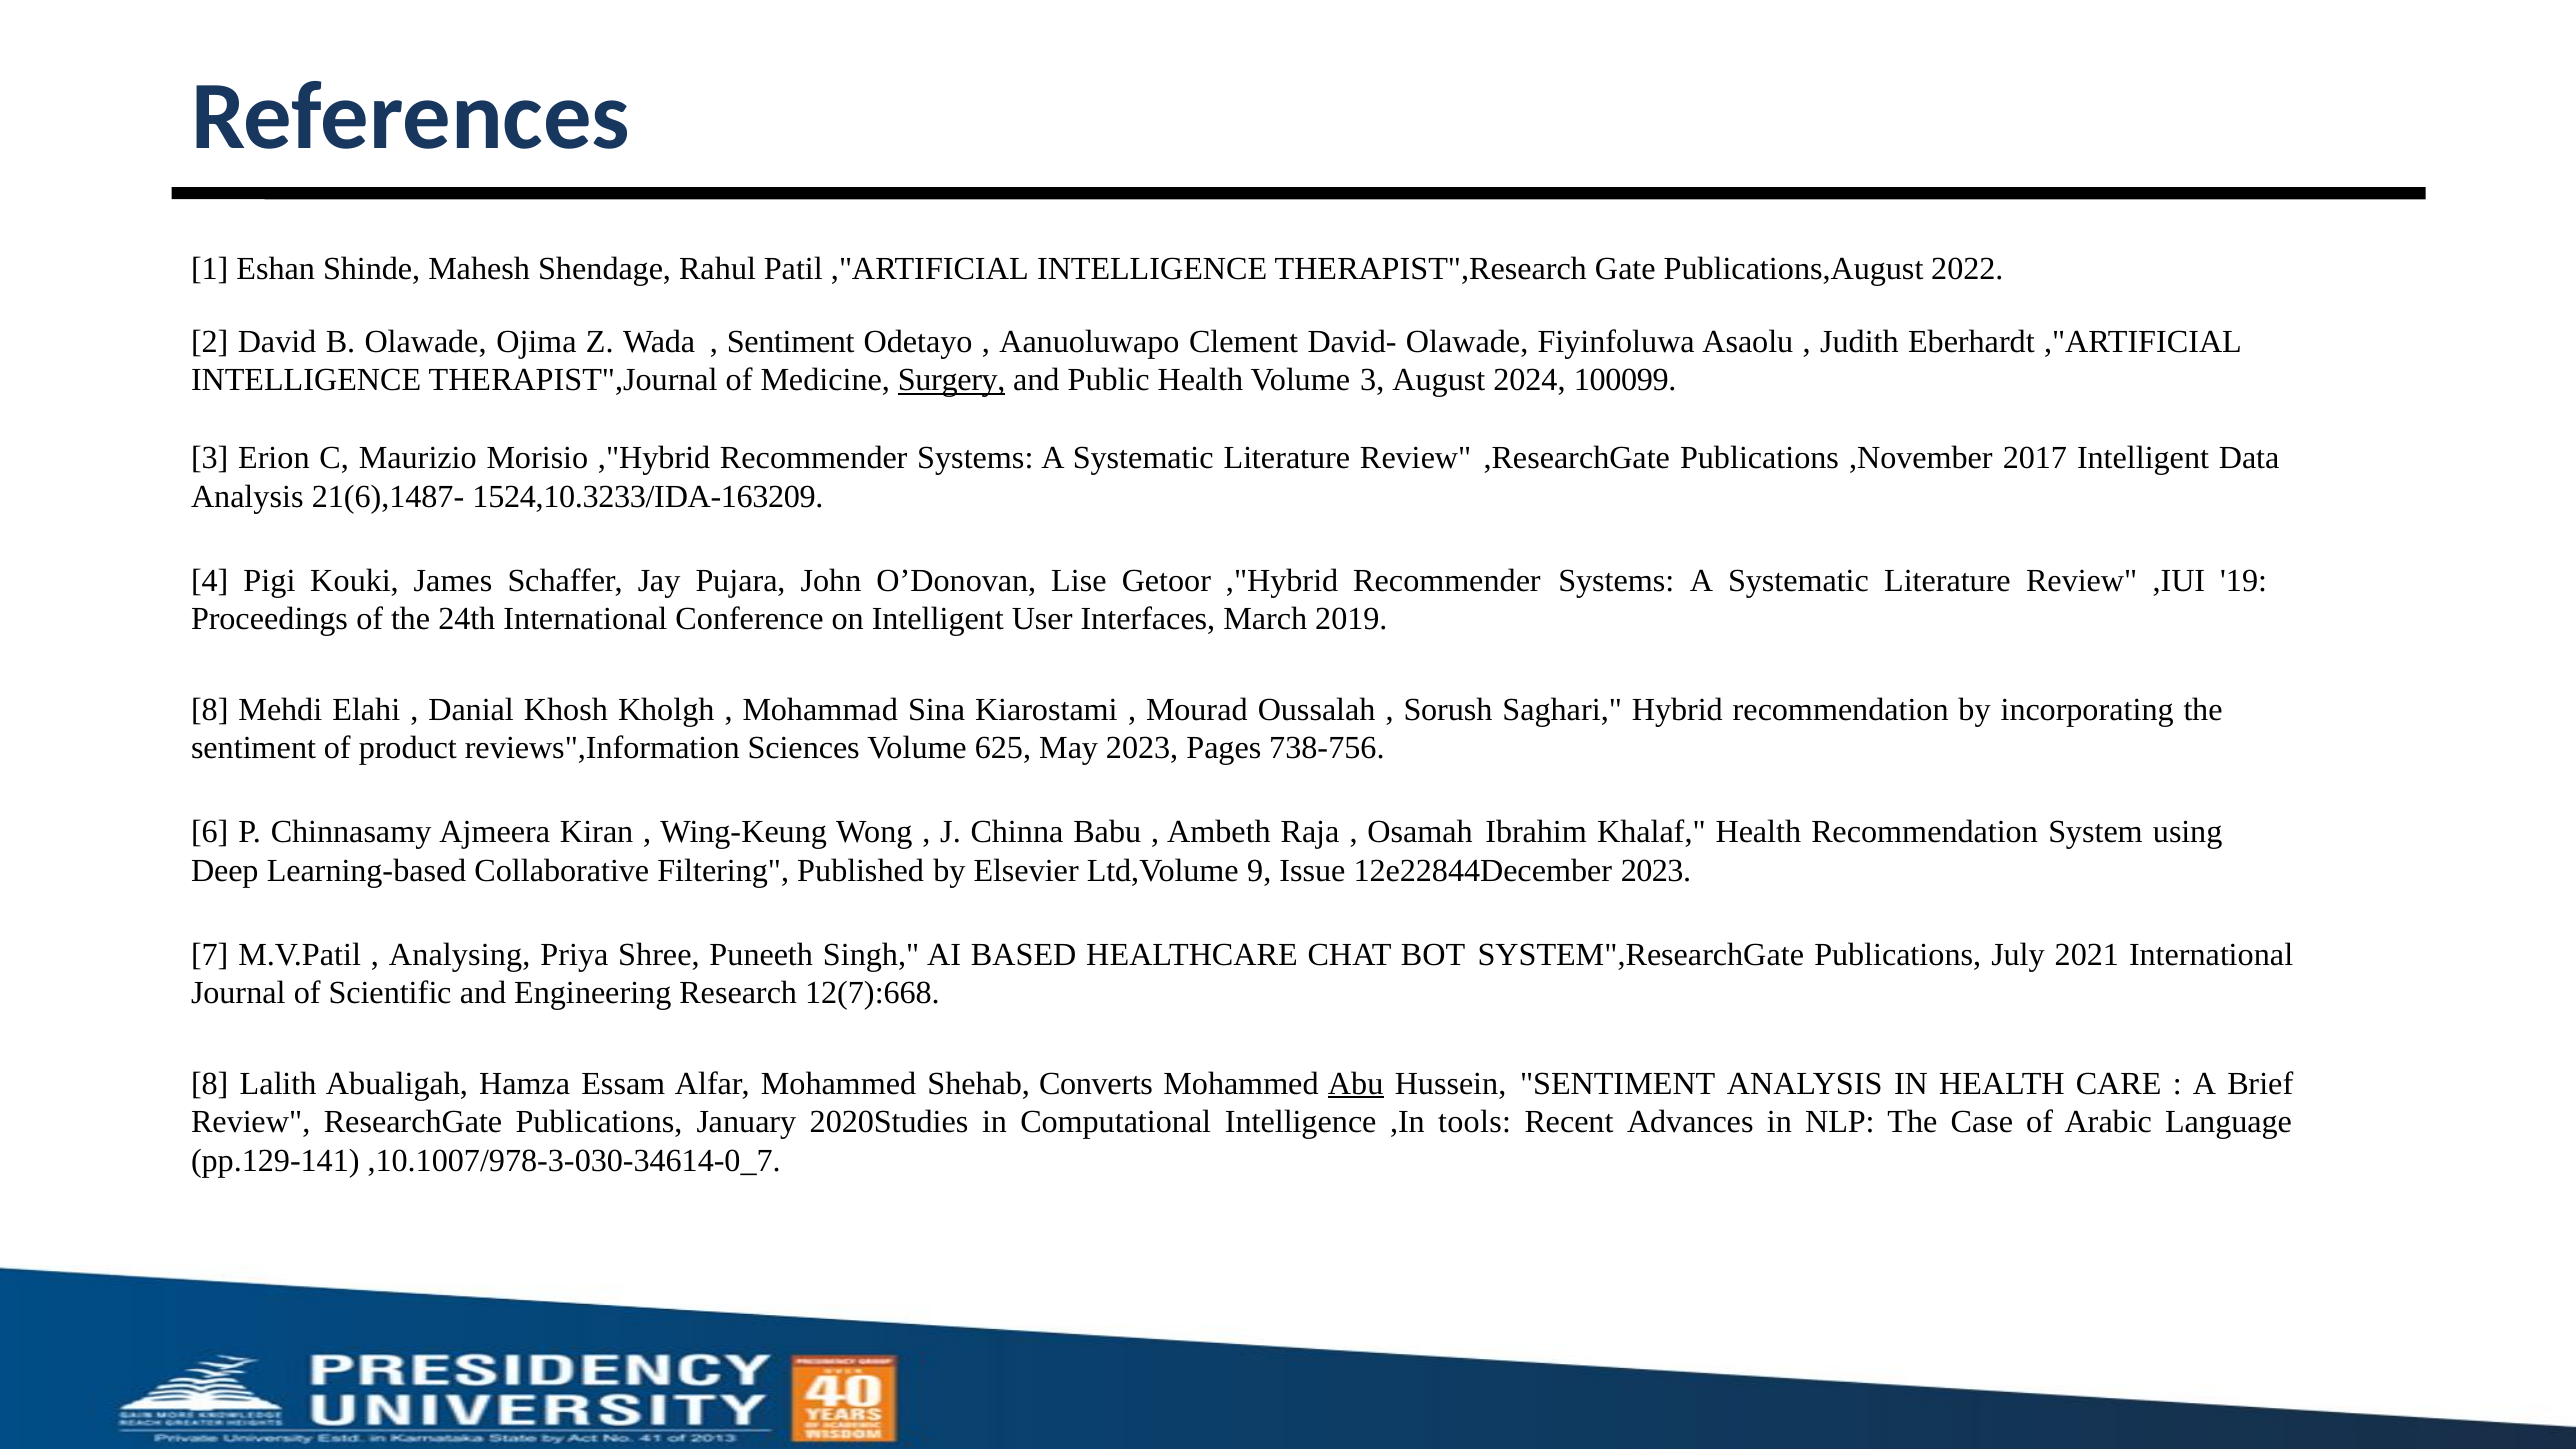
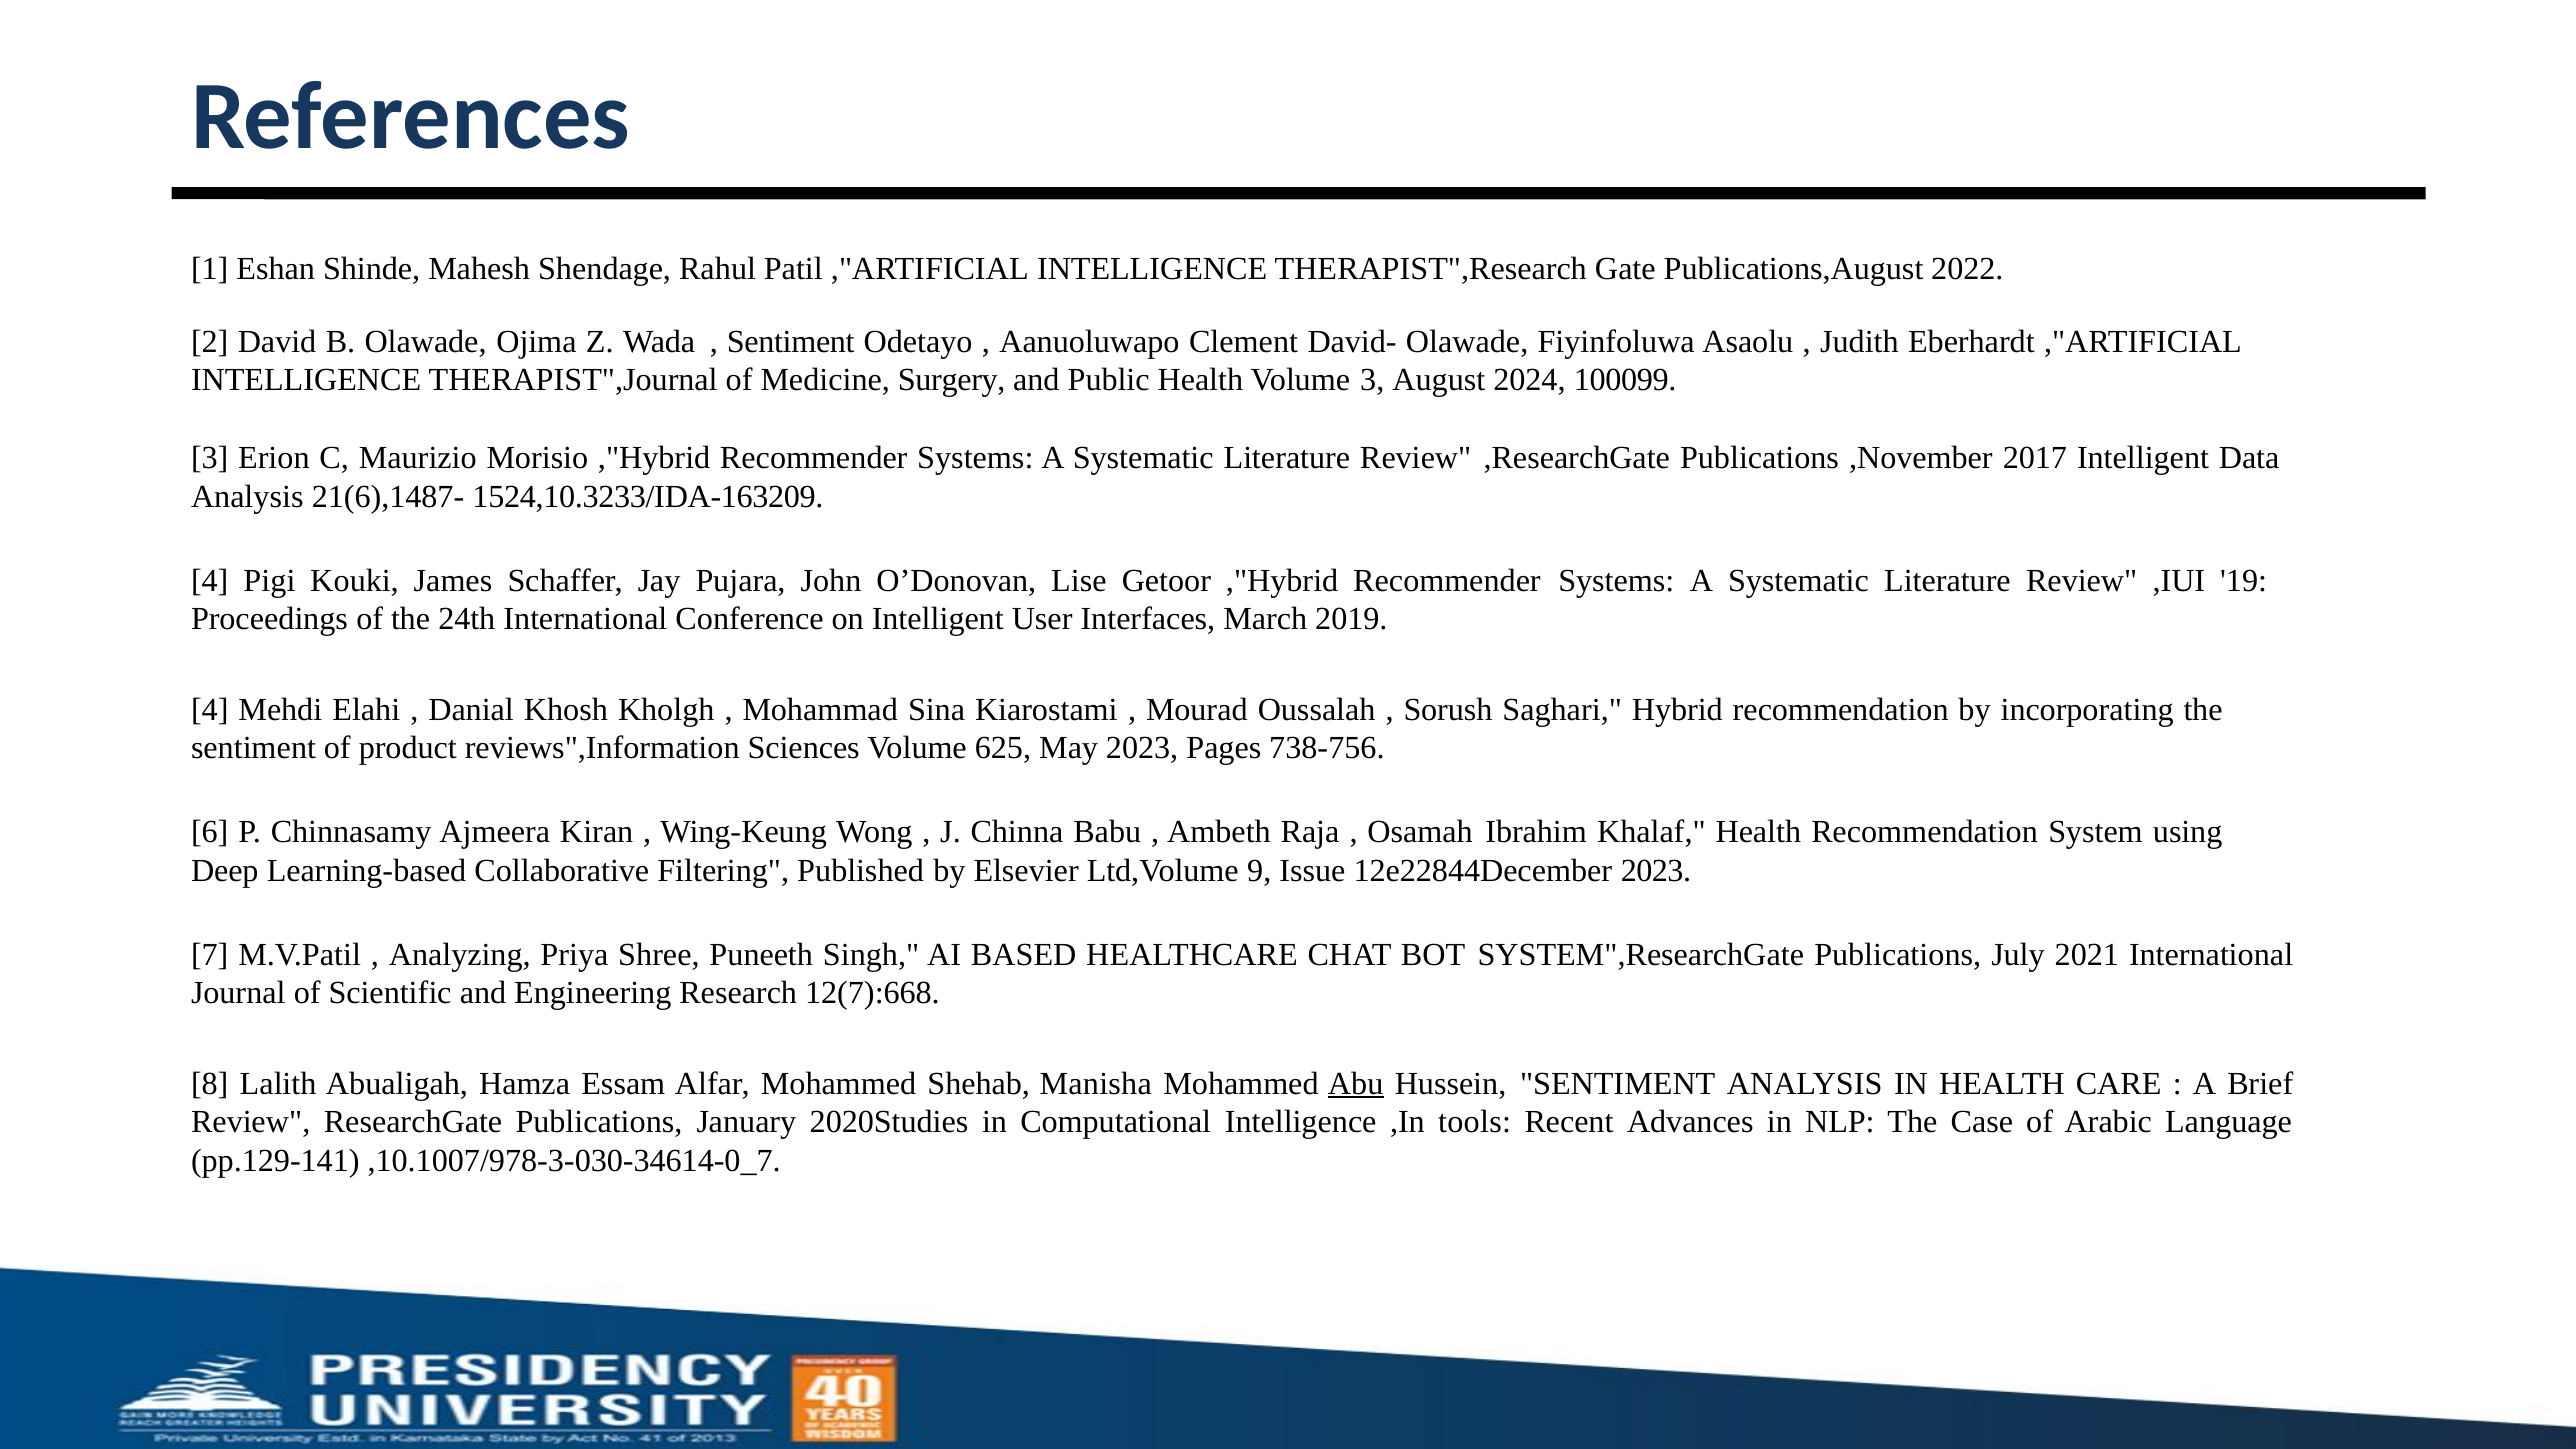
Surgery underline: present -> none (952, 380)
8: 8 -> 4 (210, 709)
Analysing: Analysing -> Analyzing (460, 955)
Converts: Converts -> Manisha (1096, 1084)
